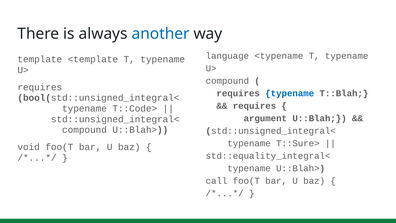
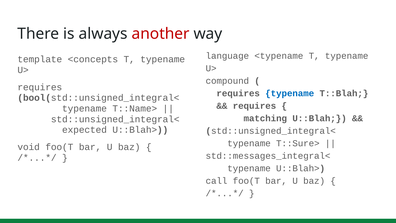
another colour: blue -> red (161, 34)
<template: <template -> <concepts (93, 59)
T::Code>: T::Code> -> T::Name> (135, 108)
argument: argument -> matching (265, 118)
compound: compound -> expected (84, 130)
std::equality_integral<: std::equality_integral< -> std::messages_integral< (268, 156)
